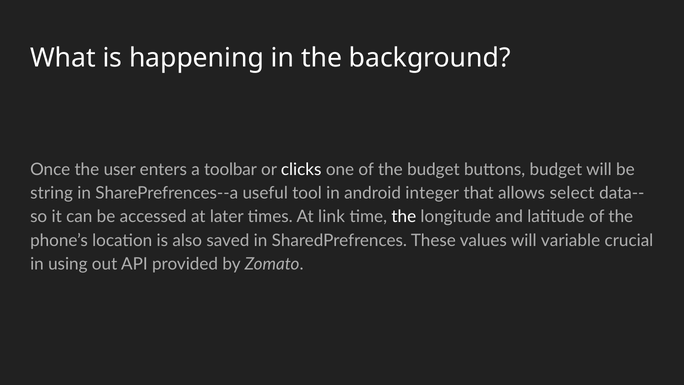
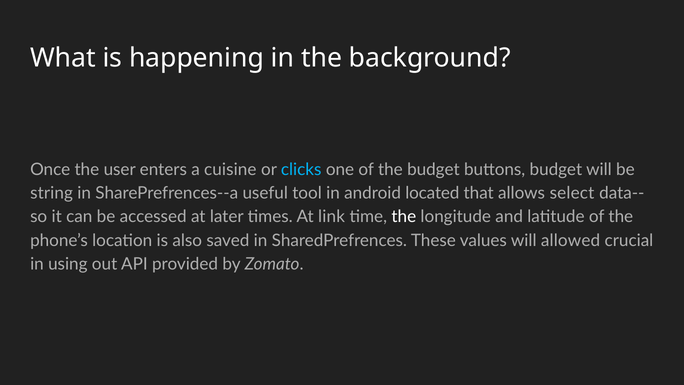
toolbar: toolbar -> cuisine (230, 170)
clicks colour: white -> light blue (301, 170)
integer: integer -> located (432, 193)
variable: variable -> allowed (571, 240)
